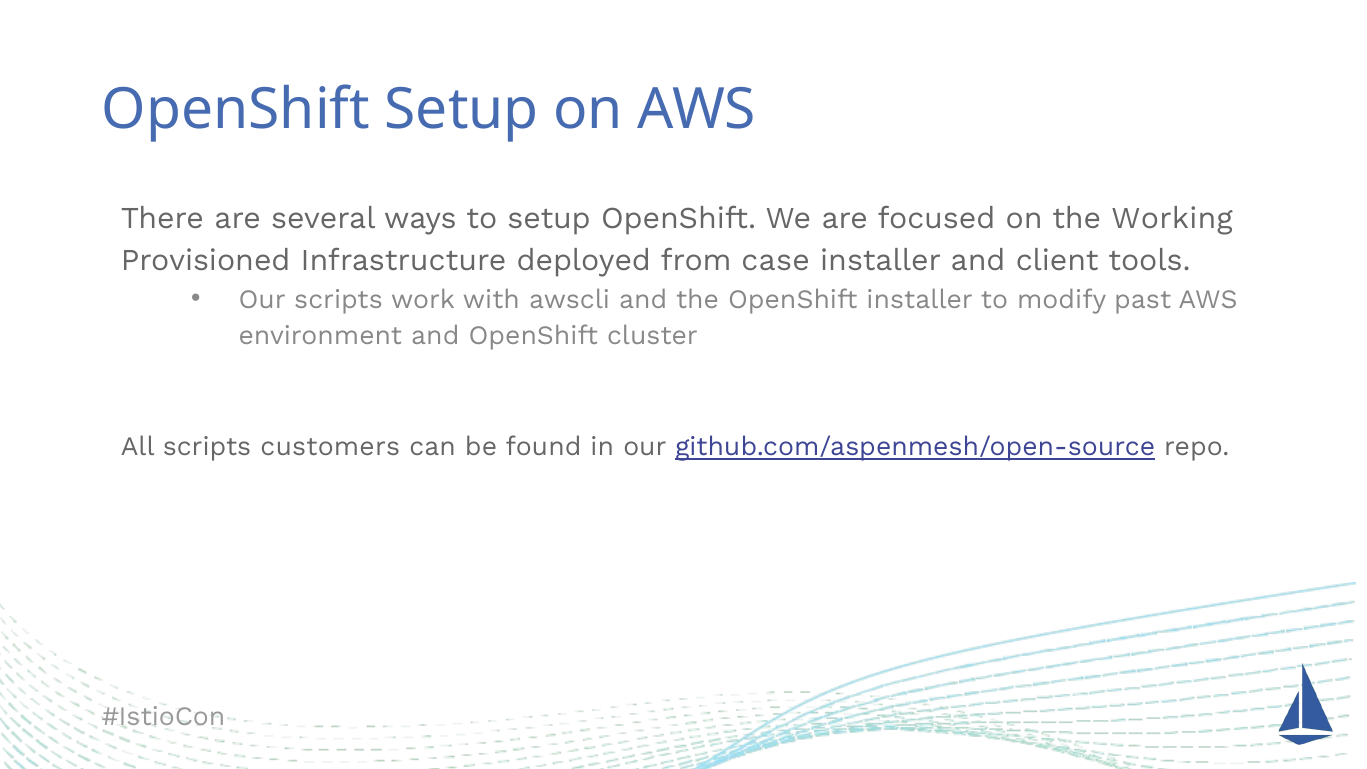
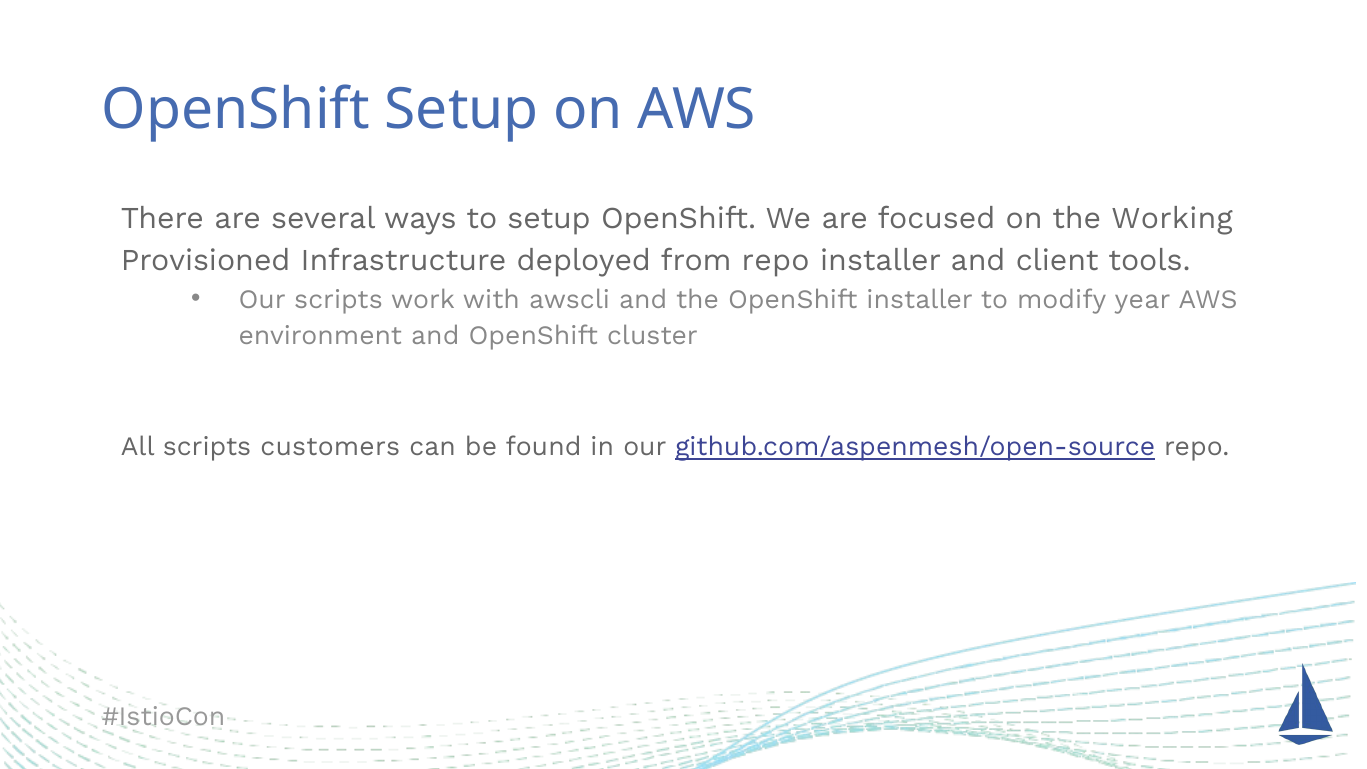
from case: case -> repo (776, 261)
past: past -> year (1143, 299)
